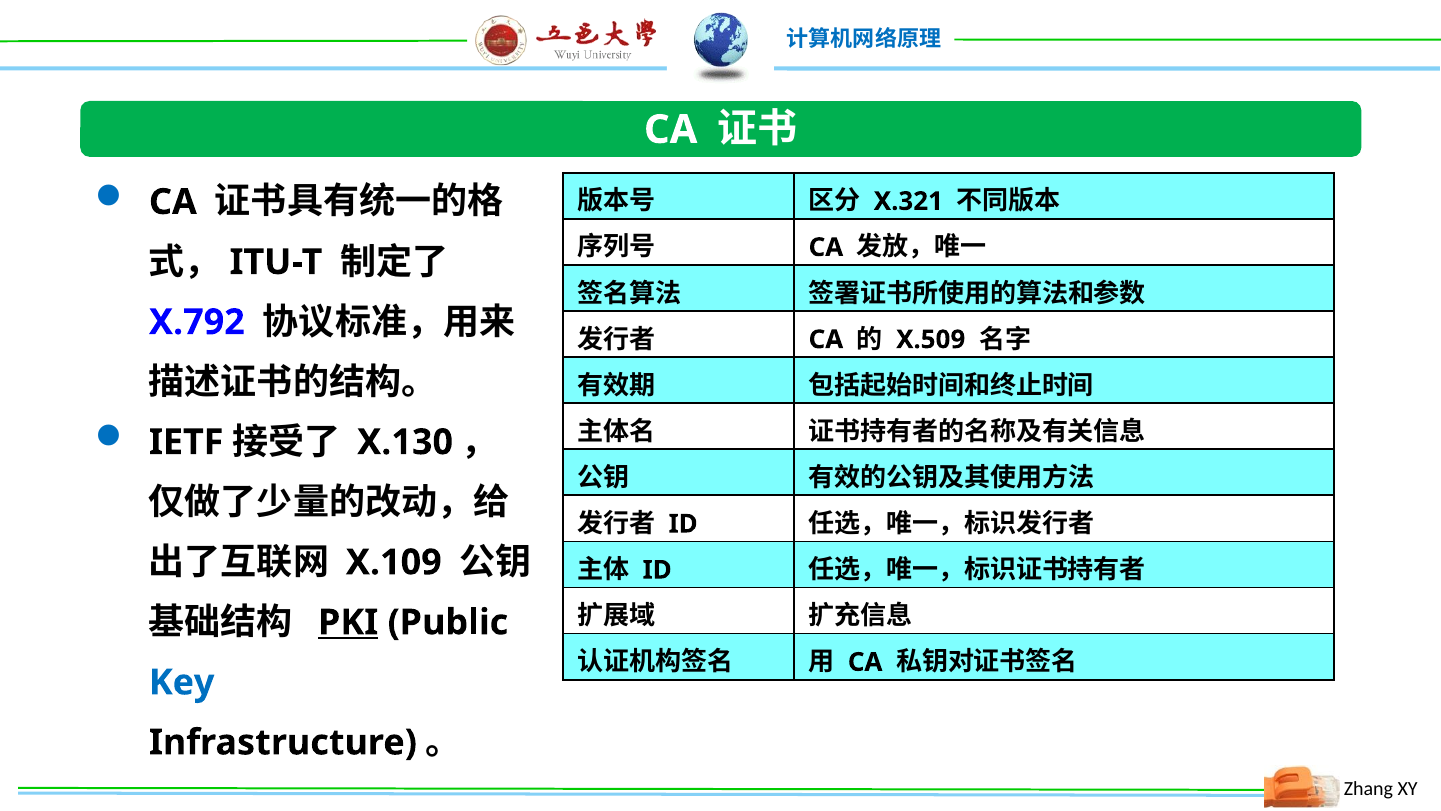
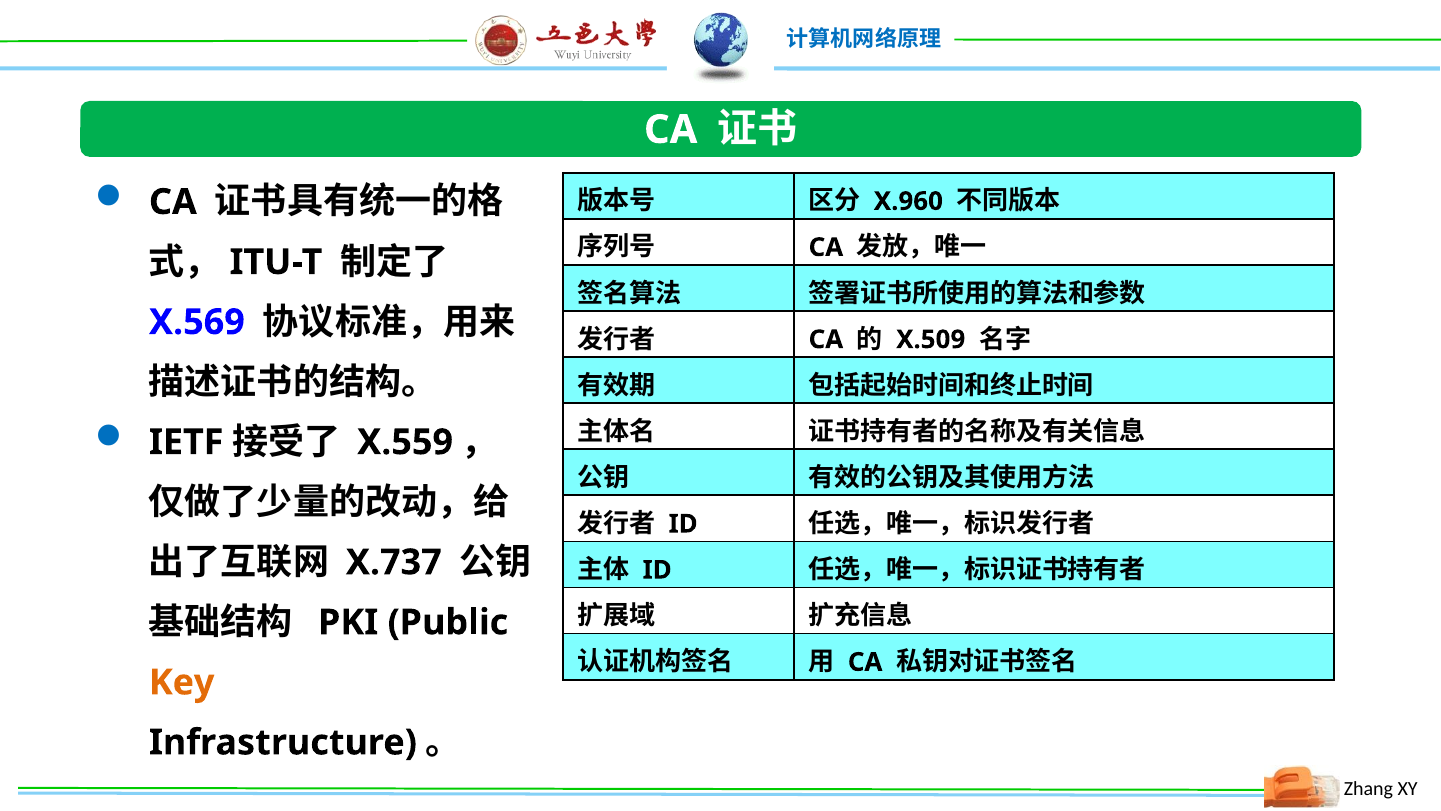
X.321: X.321 -> X.960 (908, 201)
X.792: X.792 -> X.569 (197, 322)
X.130: X.130 -> X.559 (405, 442)
X.109: X.109 -> X.737 (394, 562)
PKI underline: present -> none (348, 622)
Key colour: blue -> orange (182, 682)
